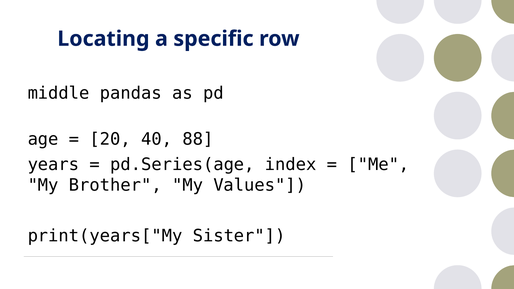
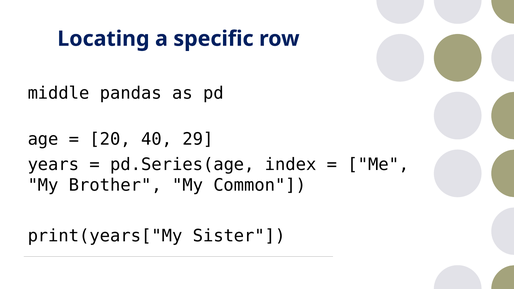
88: 88 -> 29 (198, 139)
Values: Values -> Common (260, 185)
